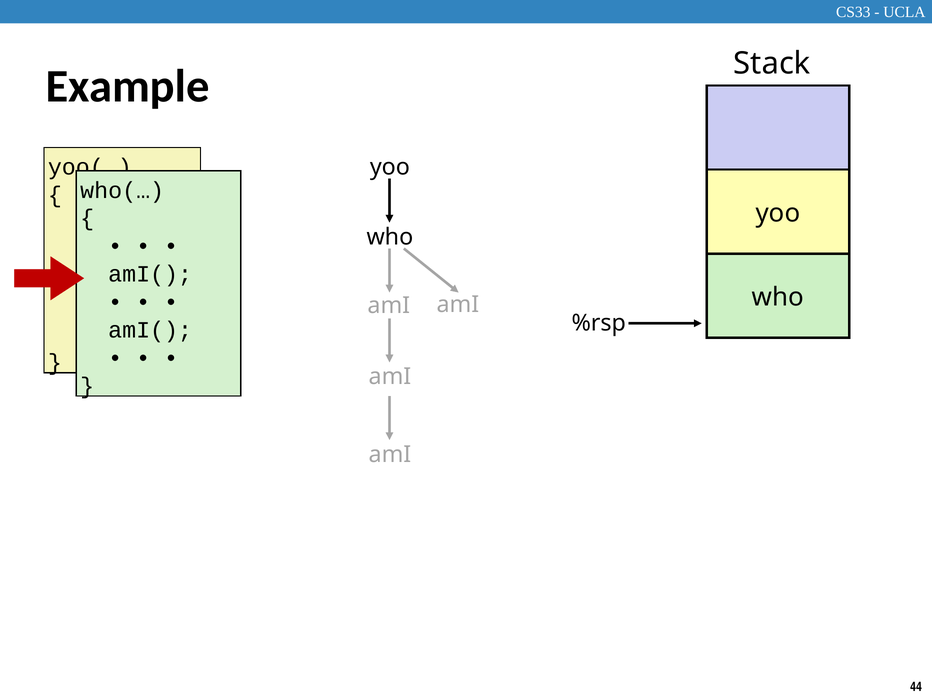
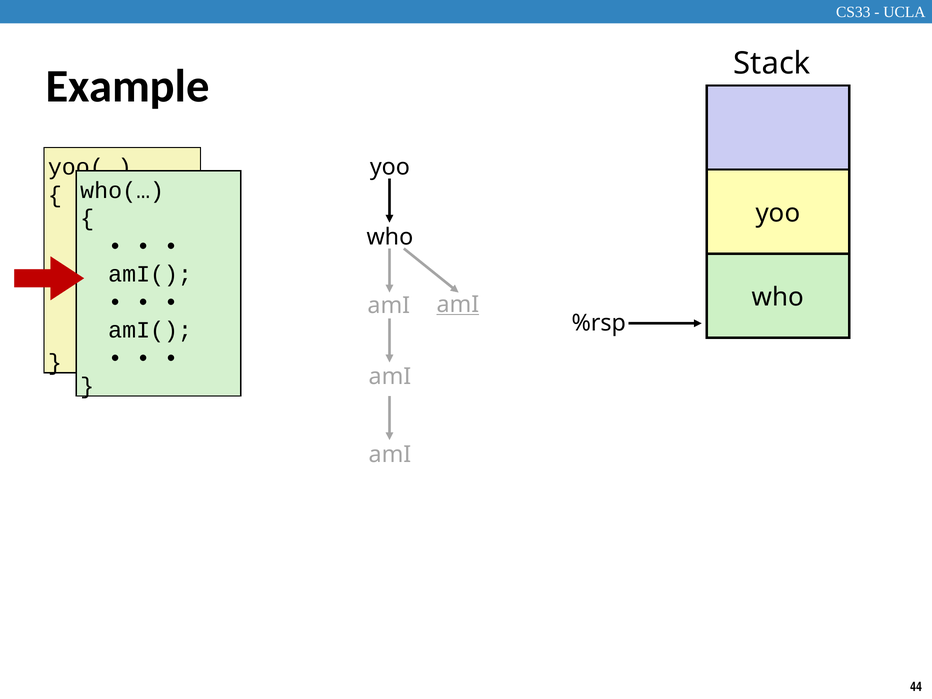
amI underline: none -> present (458, 304)
